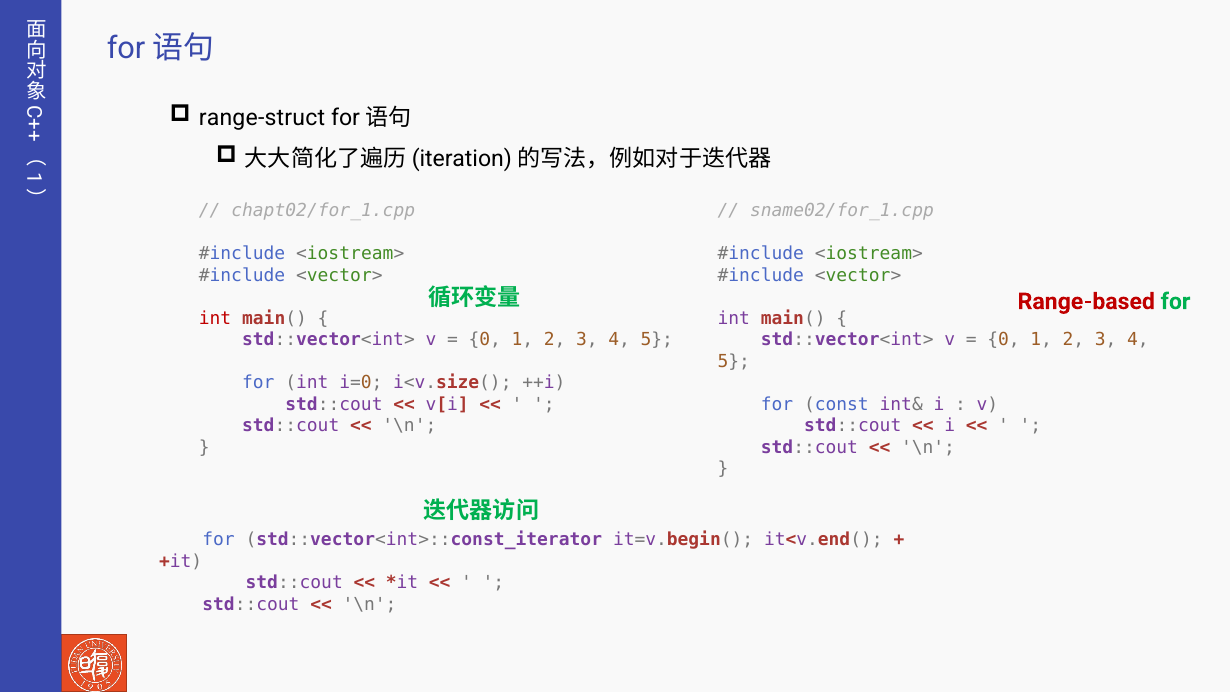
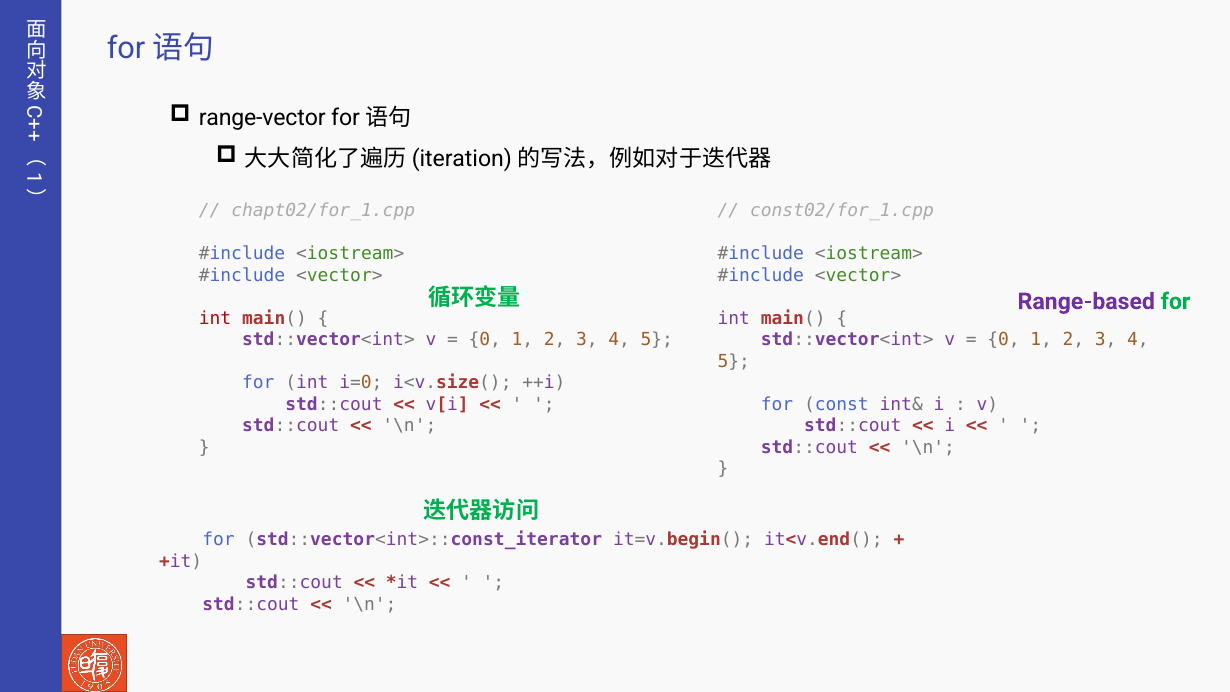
range-struct: range-struct -> range-vector (262, 118)
sname02/for_1.cpp: sname02/for_1.cpp -> const02/for_1.cpp (842, 210)
Range-based colour: red -> purple (1086, 301)
